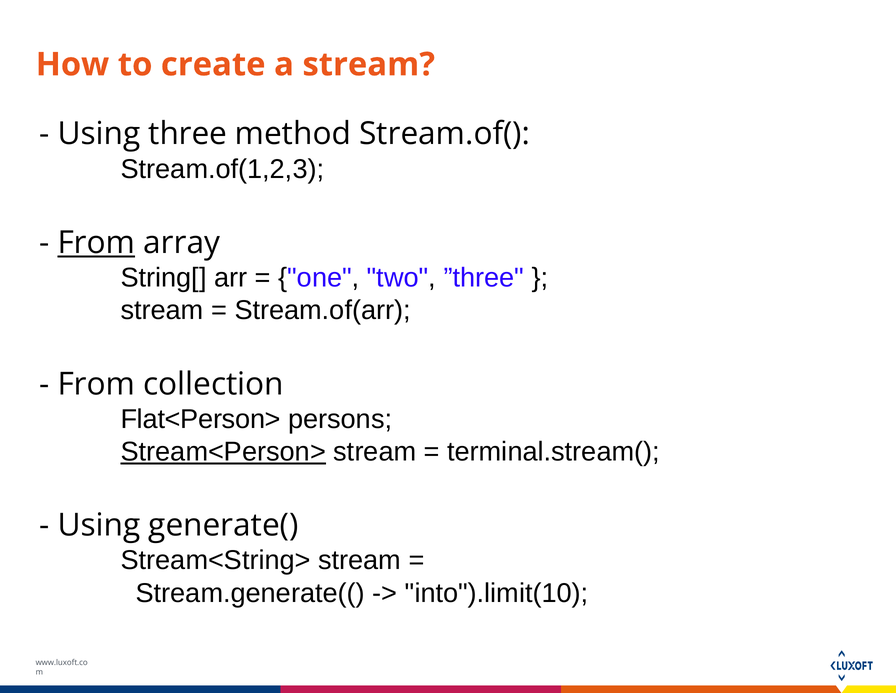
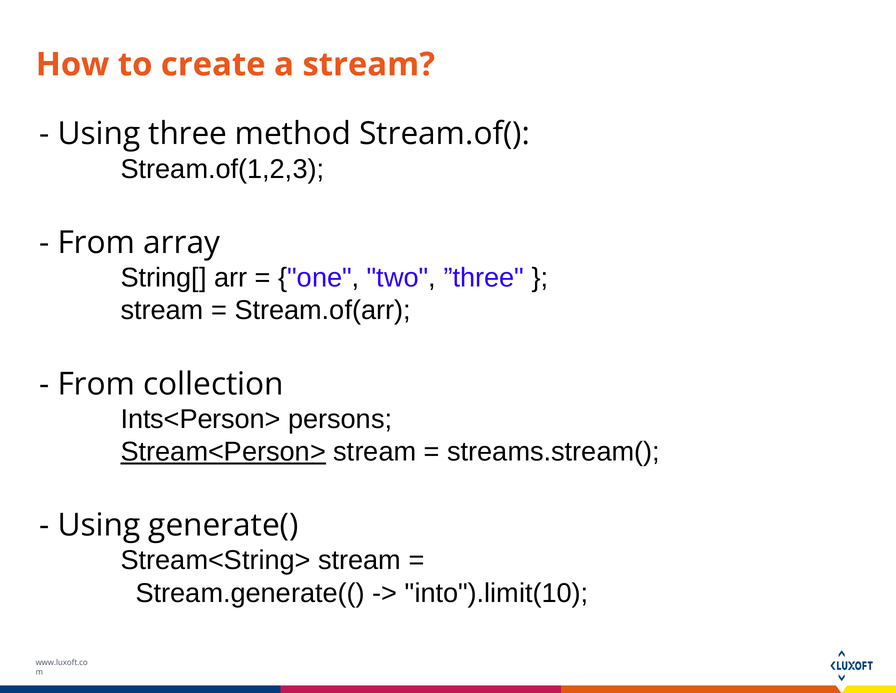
From underline: present -> none (96, 243)
Flat<Person>: Flat<Person> -> Ints<Person> (201, 419)
terminal.stream(: terminal.stream( -> streams.stream( (554, 451)
